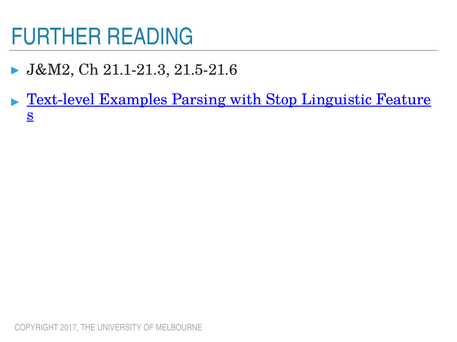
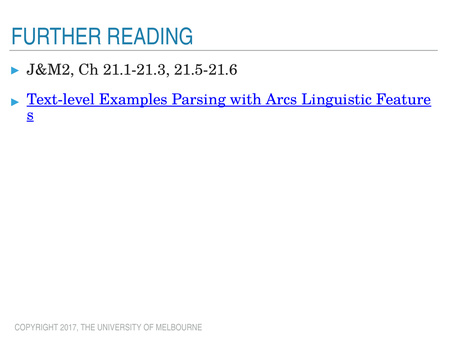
Stop: Stop -> Arcs (282, 100)
